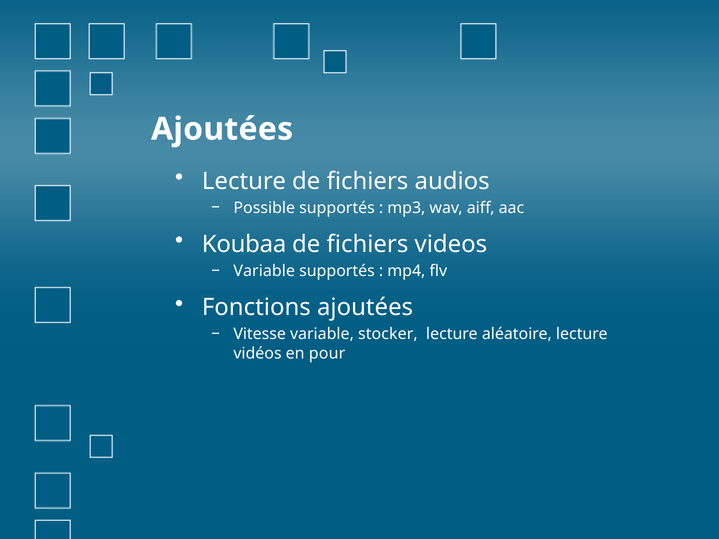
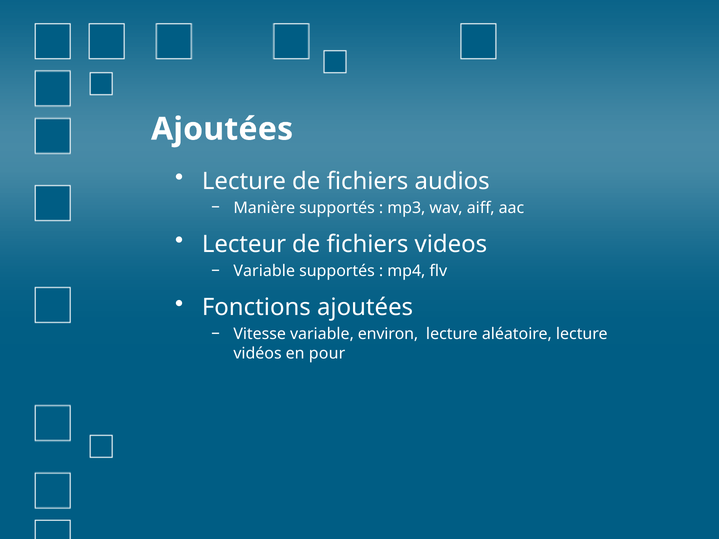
Possible: Possible -> Manière (264, 208)
Koubaa: Koubaa -> Lecteur (244, 245)
stocker: stocker -> environ (388, 334)
